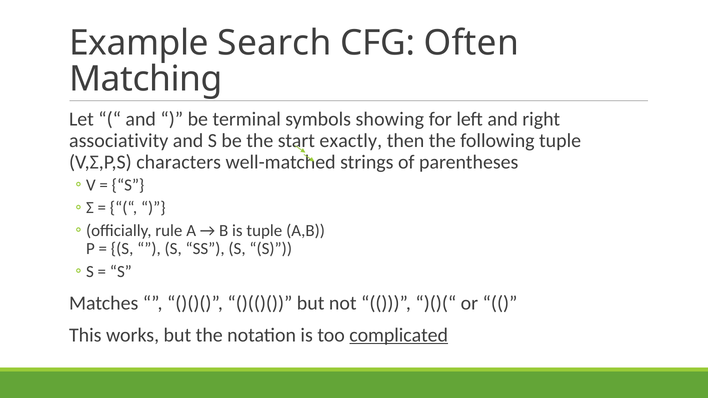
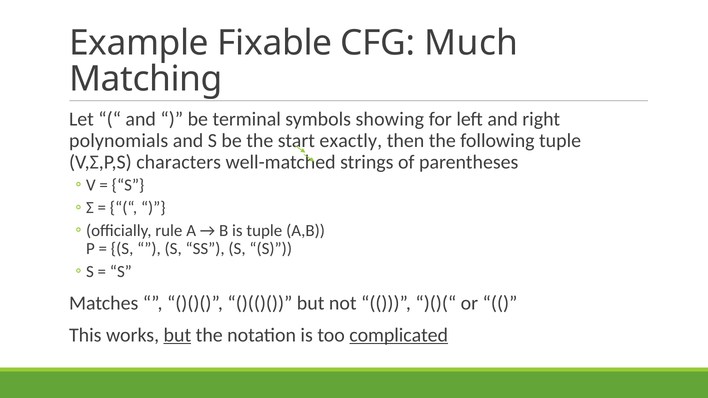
Search: Search -> Fixable (275, 43)
Often: Often -> Much (471, 43)
associativity: associativity -> polynomials (119, 141)
but underline: none -> present (177, 335)
